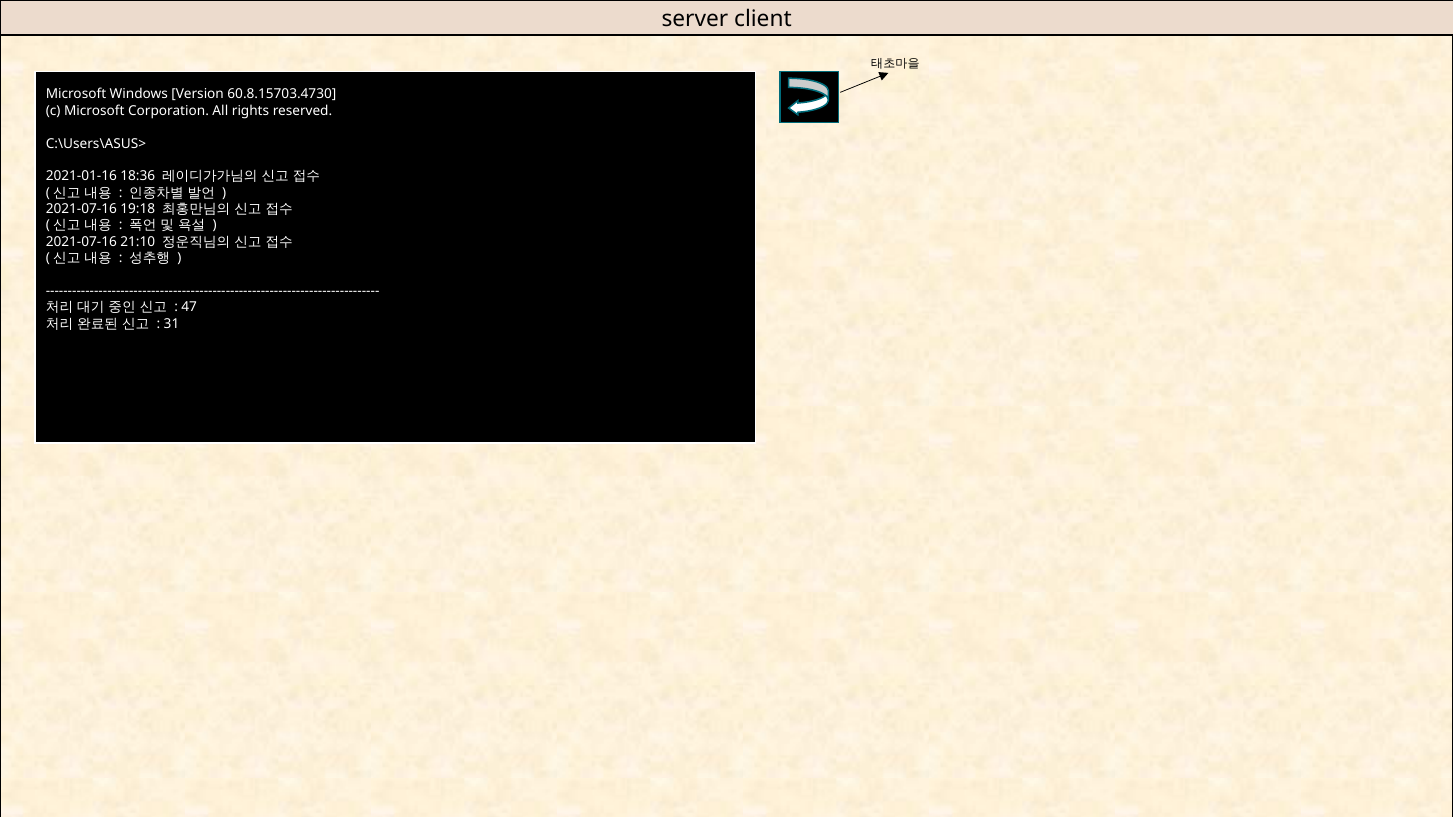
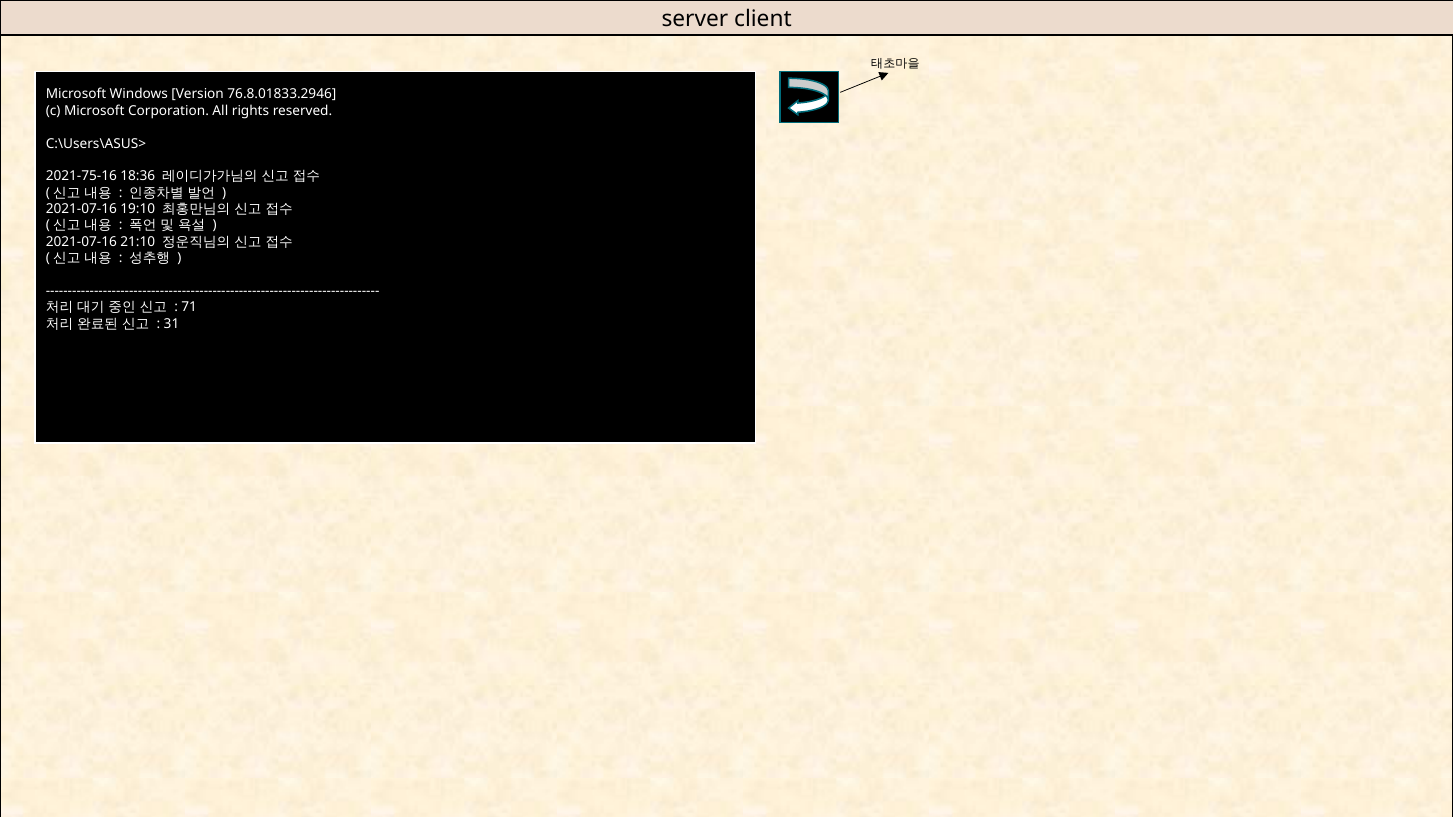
60.8.15703.4730: 60.8.15703.4730 -> 76.8.01833.2946 (282, 94)
2021-01-16: 2021-01-16 -> 2021-75-16 (81, 176)
19:18: 19:18 -> 19:10 (138, 209)
47: 47 -> 71 (189, 307)
